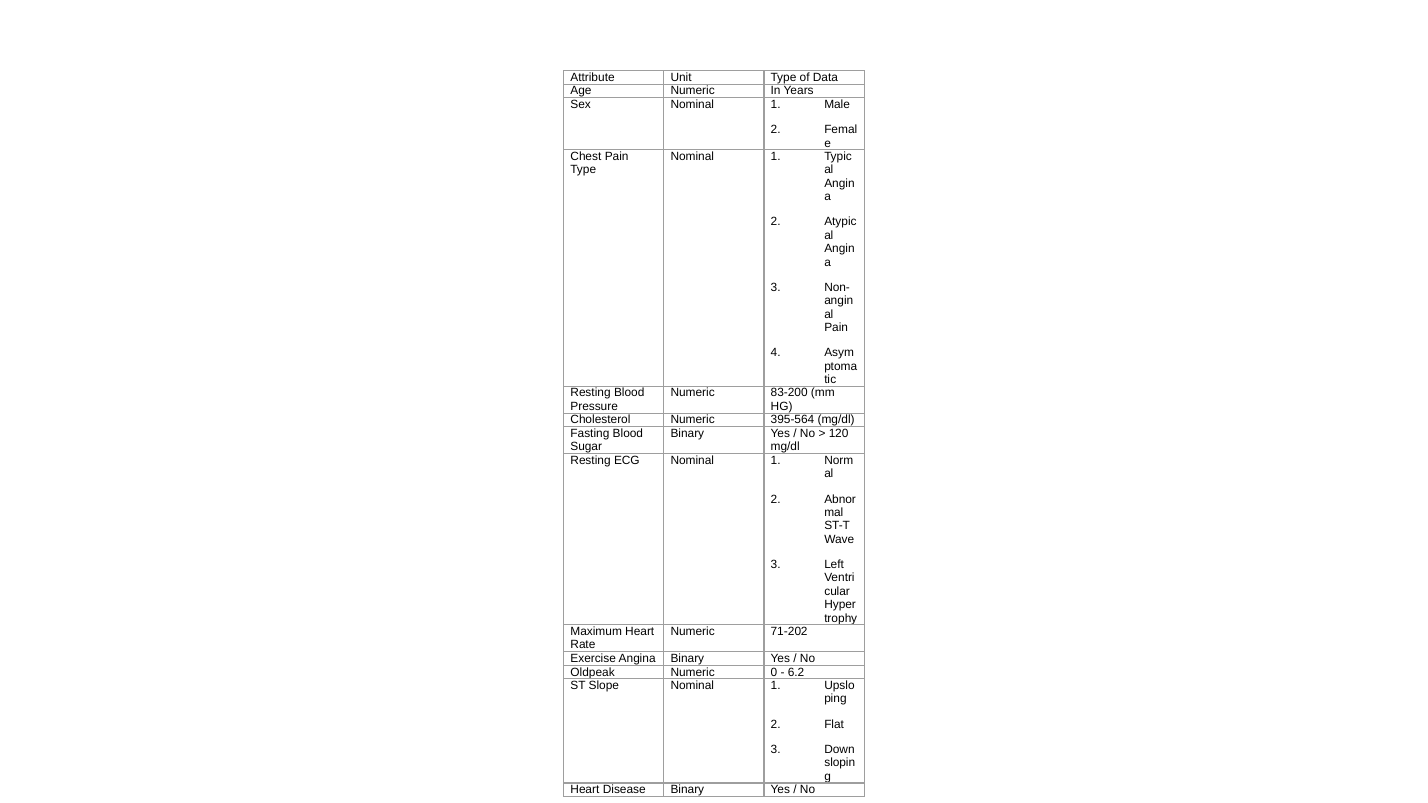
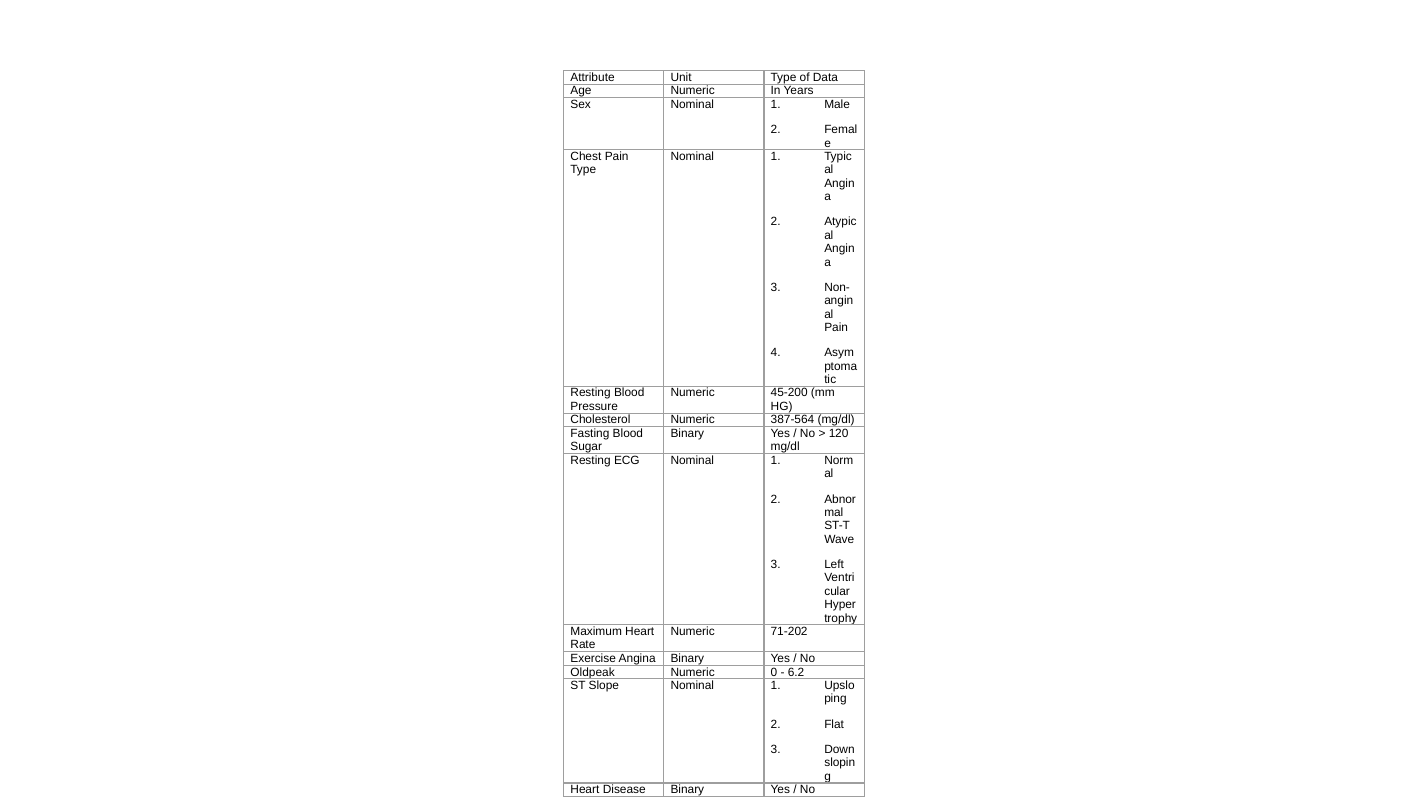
83-200: 83-200 -> 45-200 (789, 393)
395-564: 395-564 -> 387-564 (792, 420)
